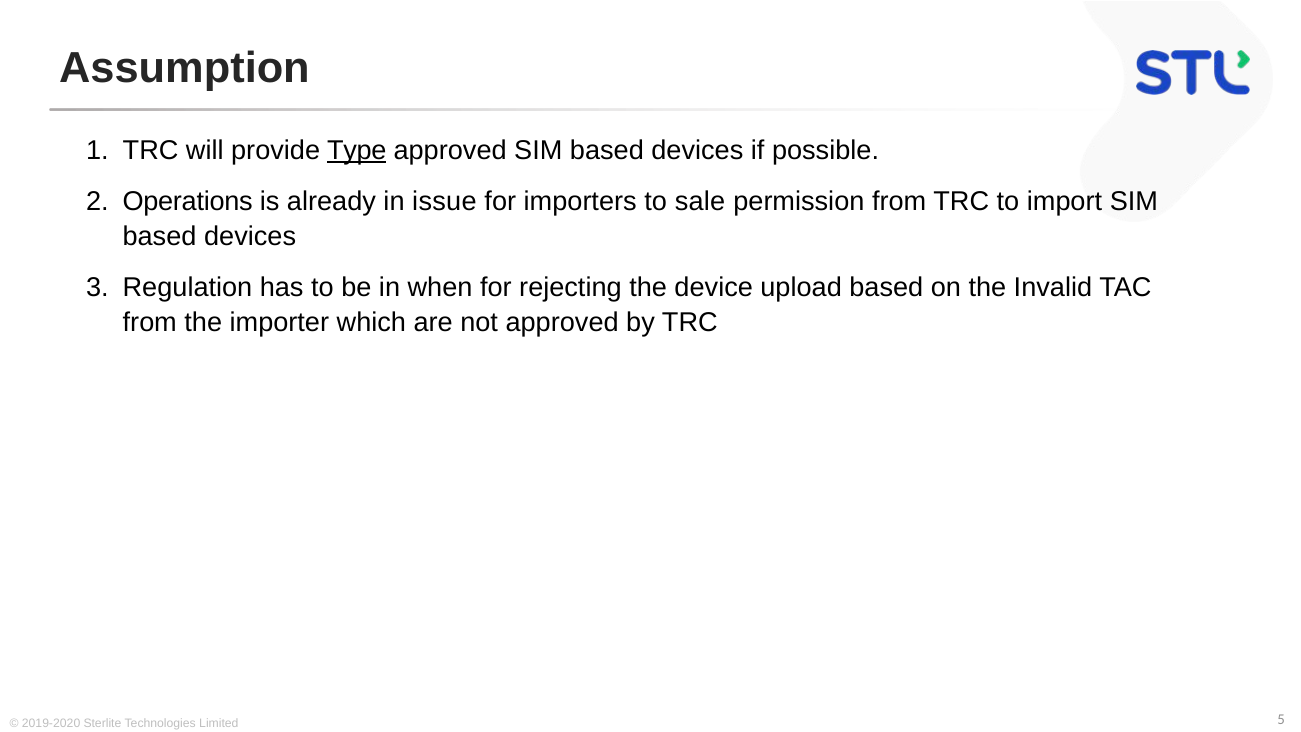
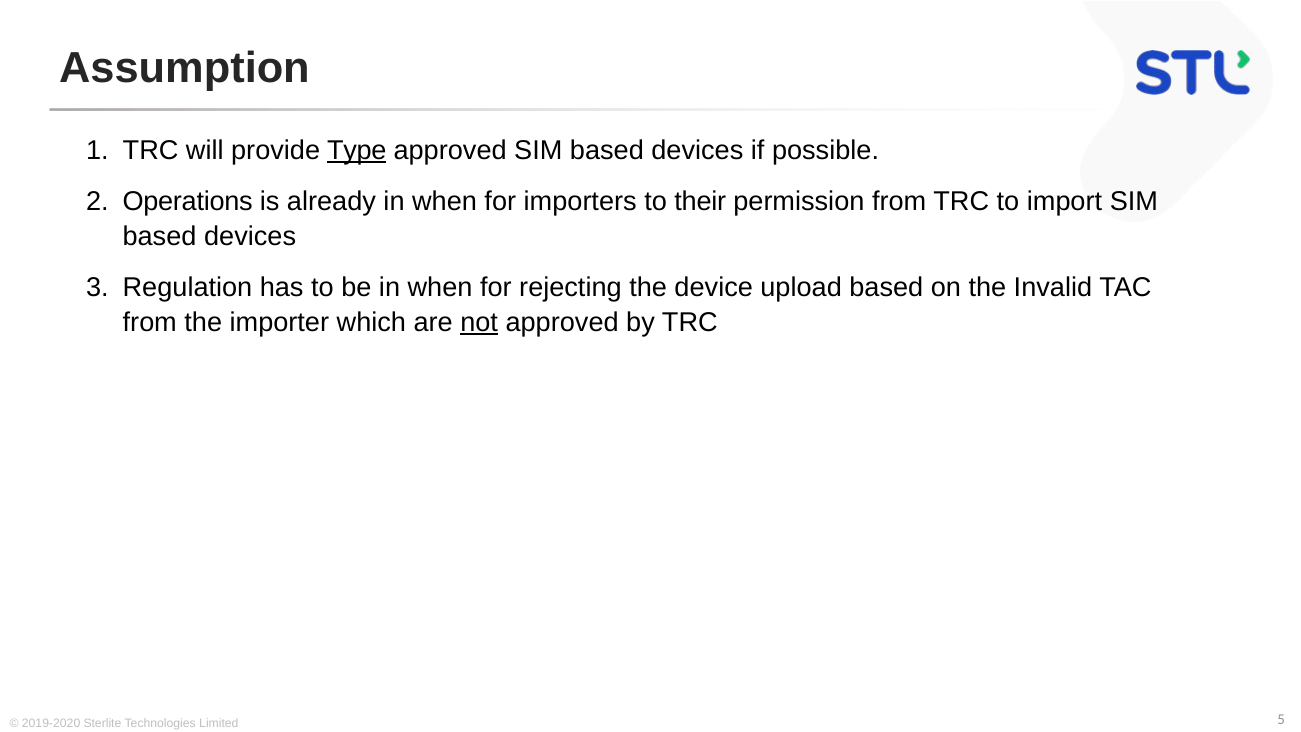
already in issue: issue -> when (445, 202)
sale: sale -> their (700, 202)
not underline: none -> present (479, 322)
